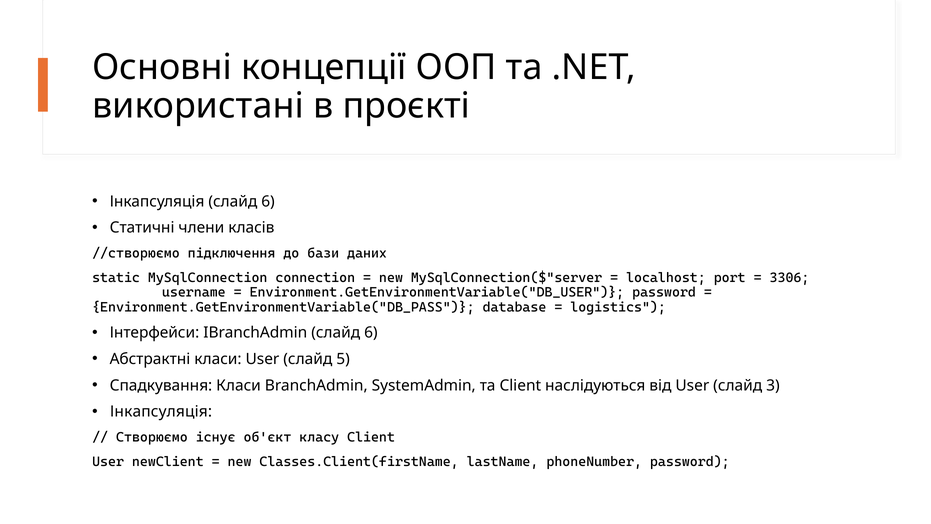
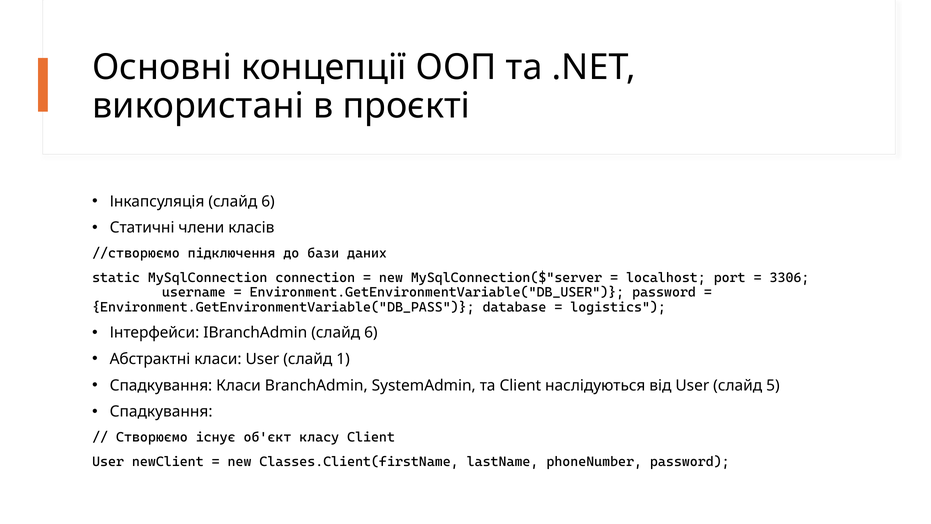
5: 5 -> 1 (343, 359)
3: 3 -> 5 (773, 385)
Інкапсуляція: Інкапсуляція -> Спадкування (161, 412)
